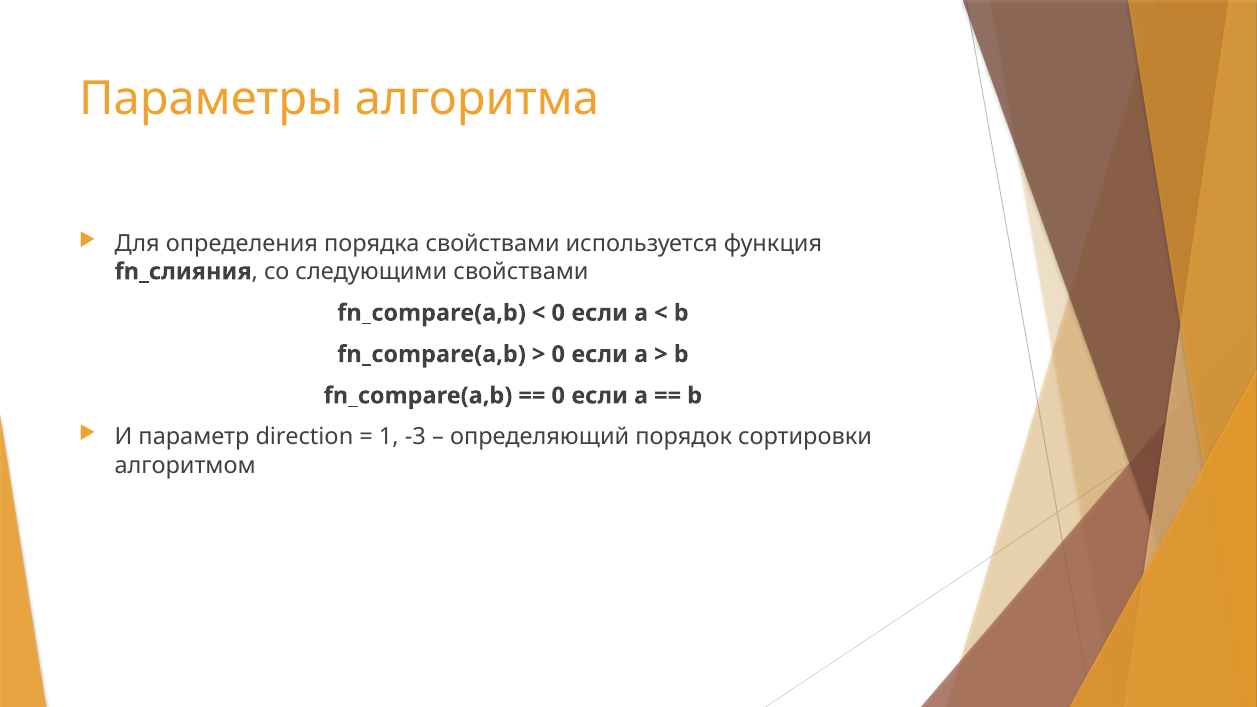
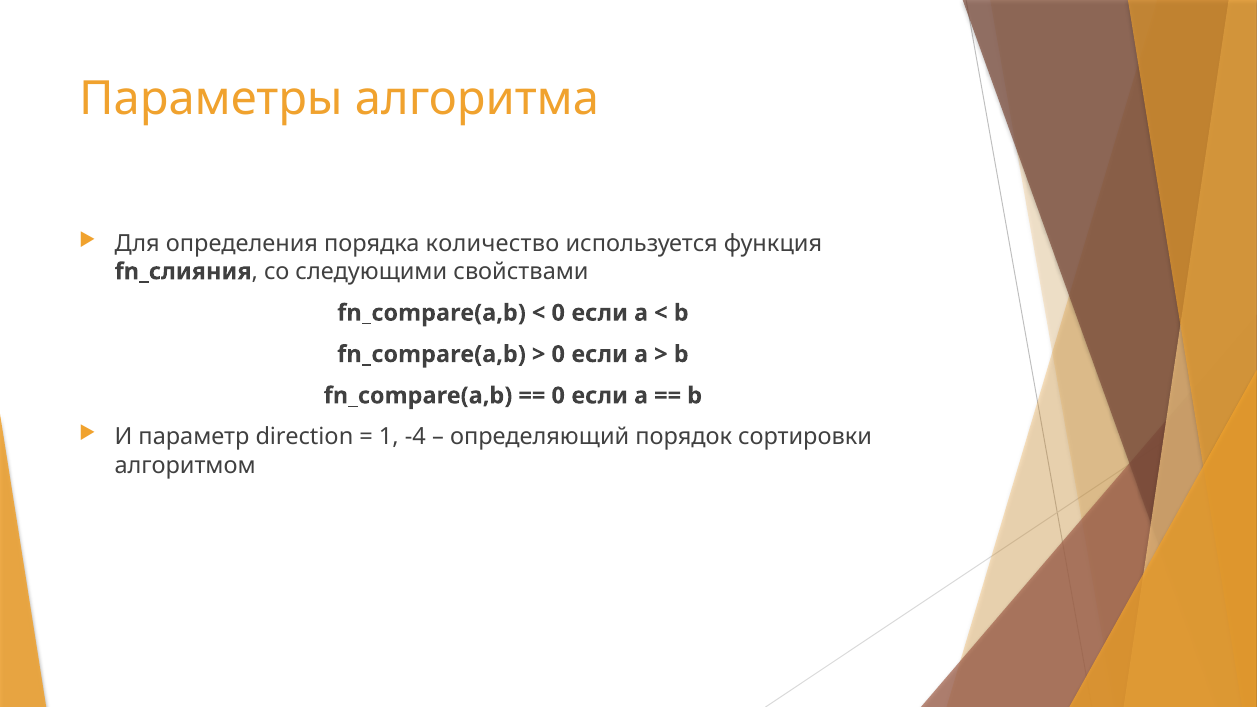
порядка свойствами: свойствами -> количество (492, 243)
-3: -3 -> -4 (415, 437)
